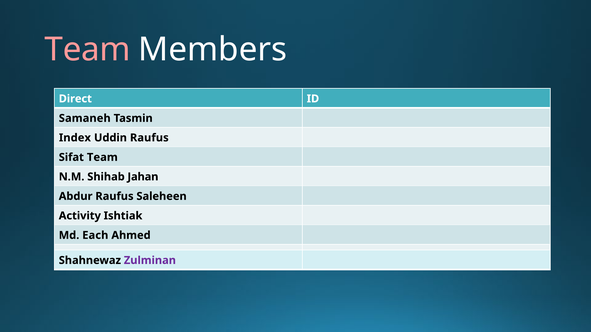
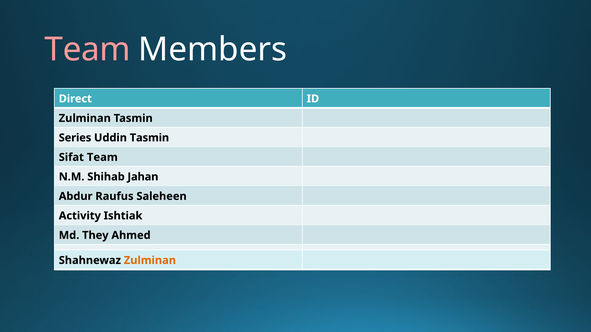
Samaneh: Samaneh -> Zulminan (85, 118)
Index: Index -> Series (75, 138)
Uddin Raufus: Raufus -> Tasmin (149, 138)
Each: Each -> They (95, 236)
Zulminan colour: purple -> orange (150, 261)
